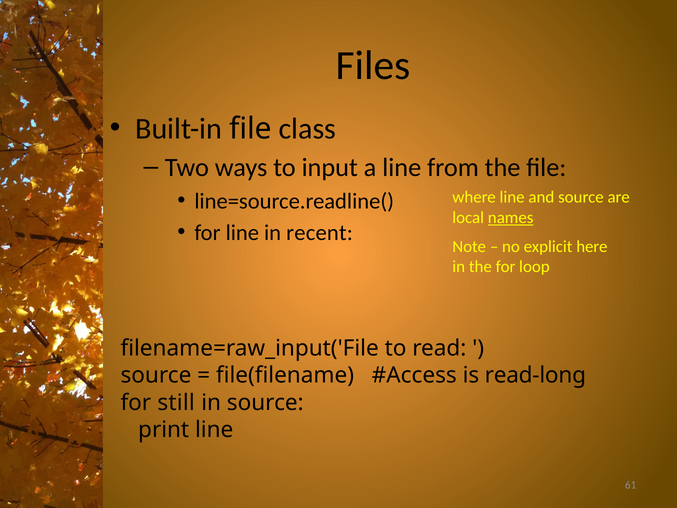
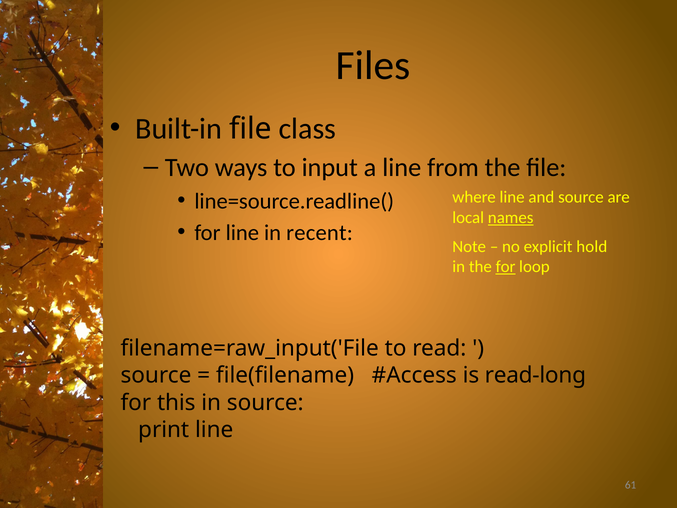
here: here -> hold (592, 246)
for underline: none -> present (506, 267)
still: still -> this (176, 402)
